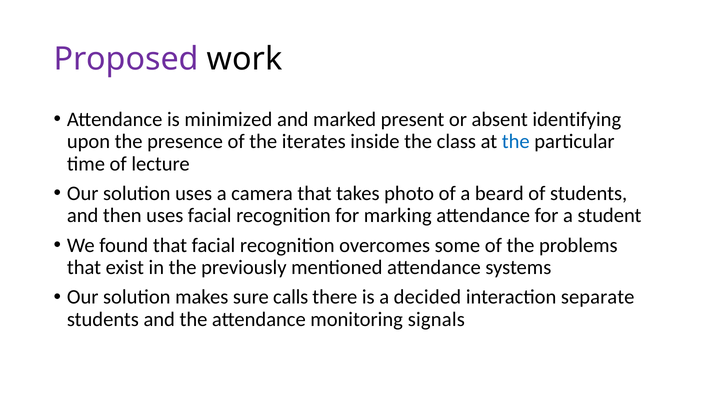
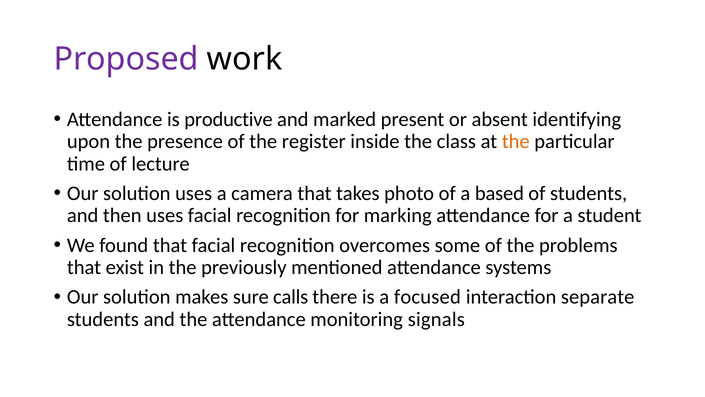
minimized: minimized -> productive (229, 119)
iterates: iterates -> register (314, 141)
the colour: blue -> orange (516, 141)
beard: beard -> based (499, 193)
decided: decided -> focused (427, 297)
